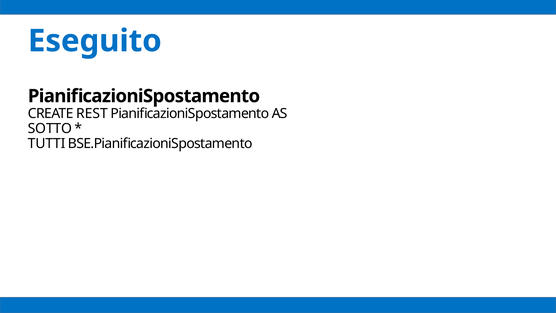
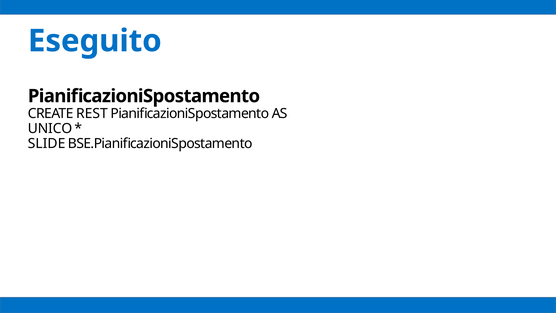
SOTTO: SOTTO -> UNICO (50, 129)
TUTTI: TUTTI -> SLIDE (47, 144)
